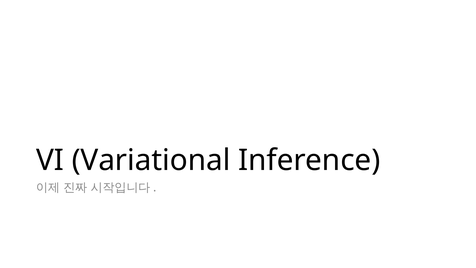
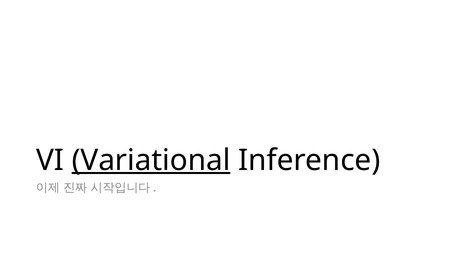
Variational underline: none -> present (151, 160)
